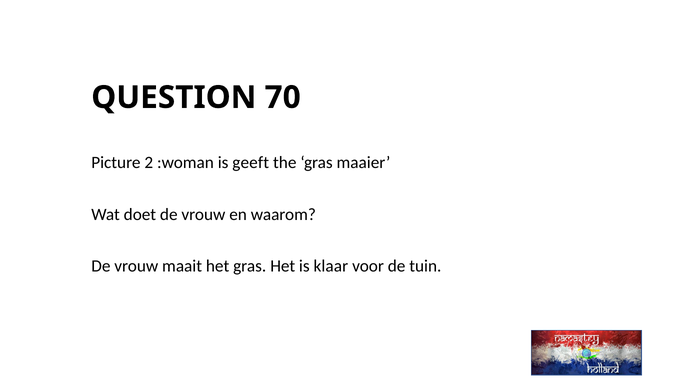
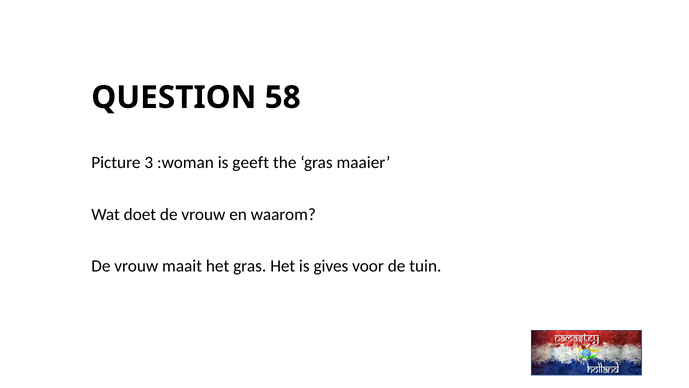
70: 70 -> 58 (283, 97)
2: 2 -> 3 (149, 163)
klaar: klaar -> gives (331, 266)
